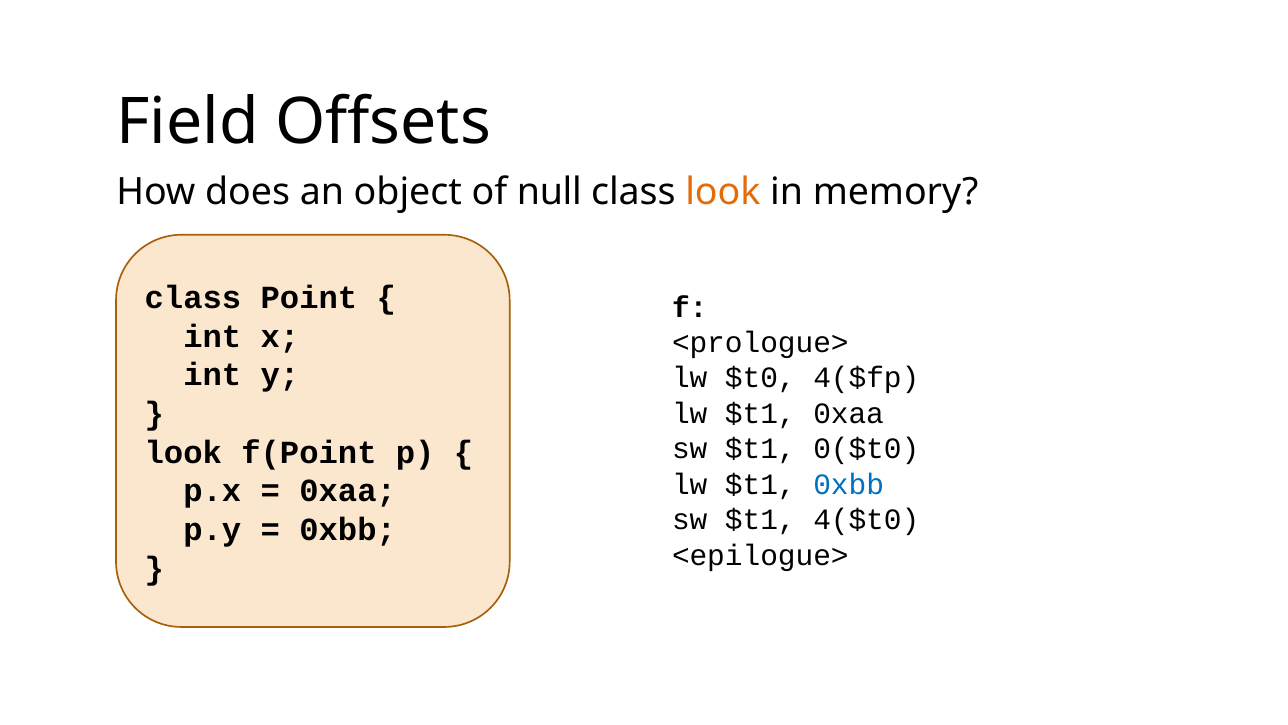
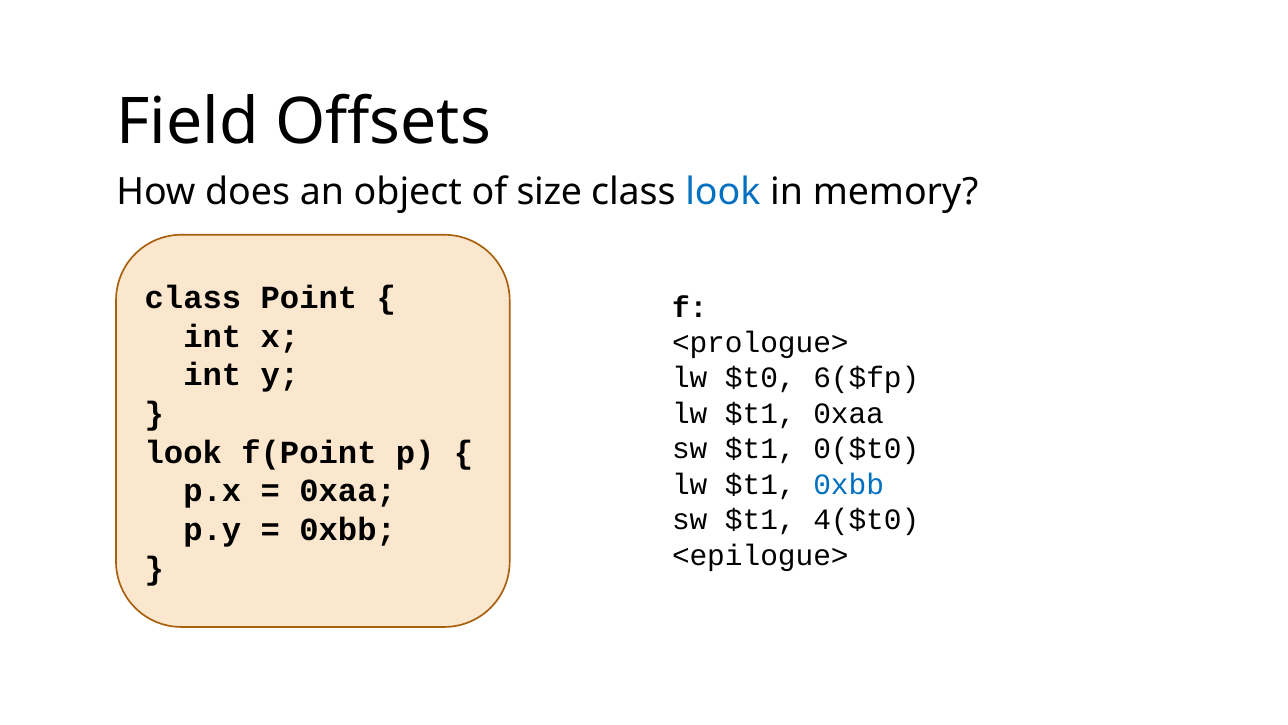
null: null -> size (549, 192)
look colour: orange -> blue (723, 192)
4($fp: 4($fp -> 6($fp (866, 378)
